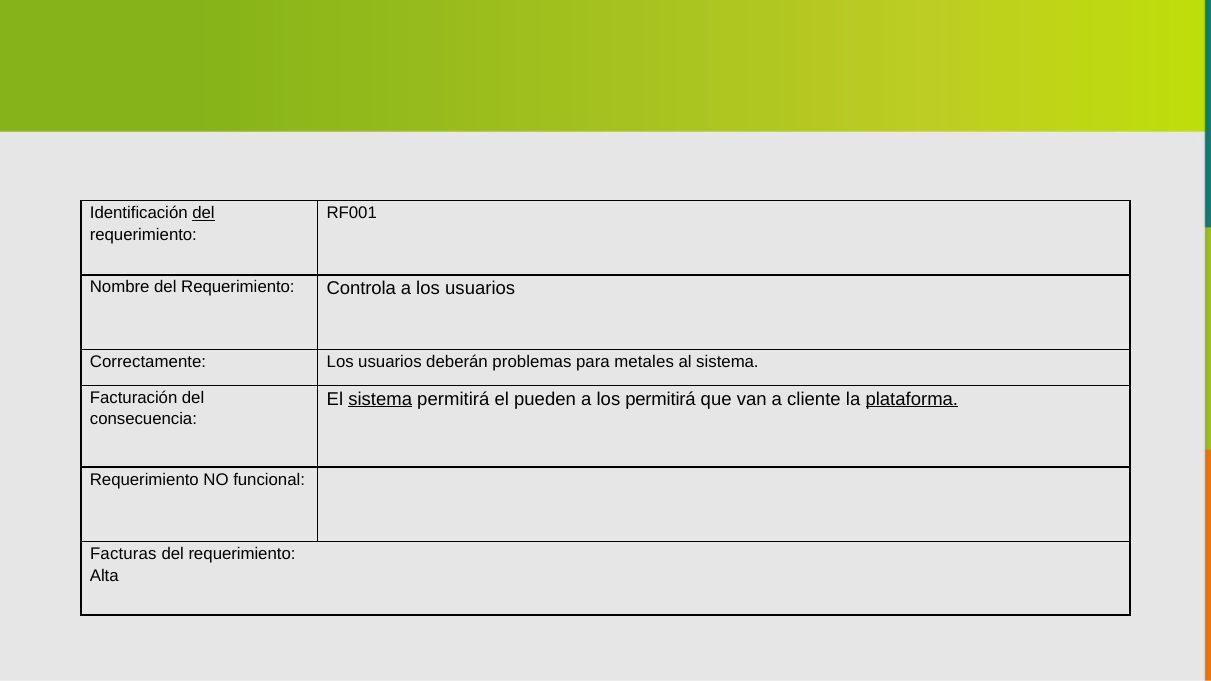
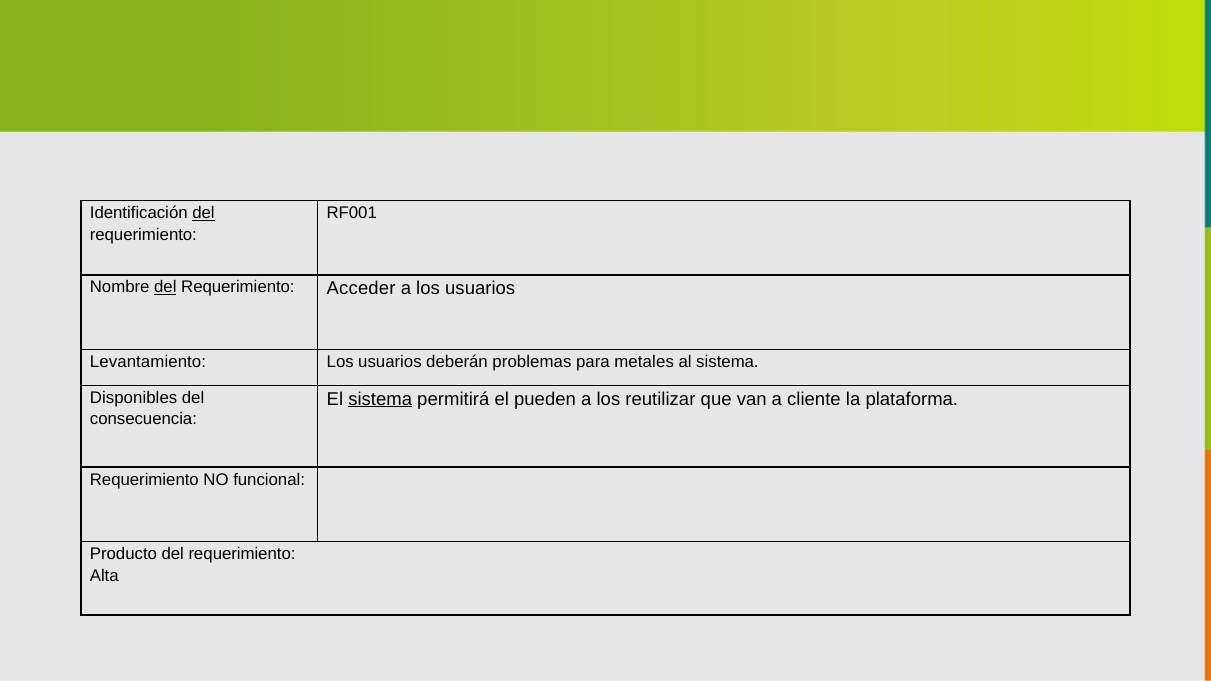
del underline: none -> present (165, 288)
Controla: Controla -> Acceder (361, 289)
Correctamente: Correctamente -> Levantamiento (148, 362)
Facturación: Facturación -> Disponibles (134, 398)
los permitirá: permitirá -> reutilizar (660, 399)
plataforma underline: present -> none (912, 399)
Facturas: Facturas -> Producto (123, 554)
